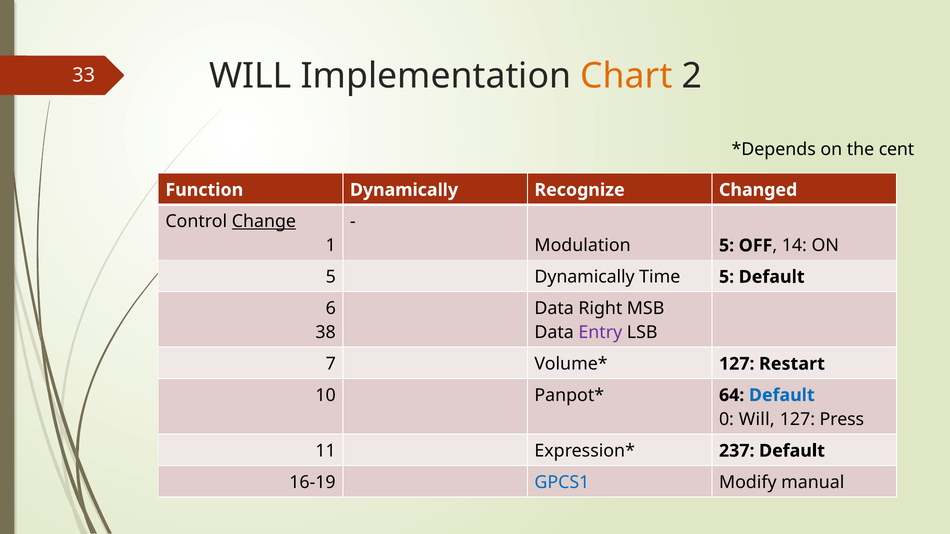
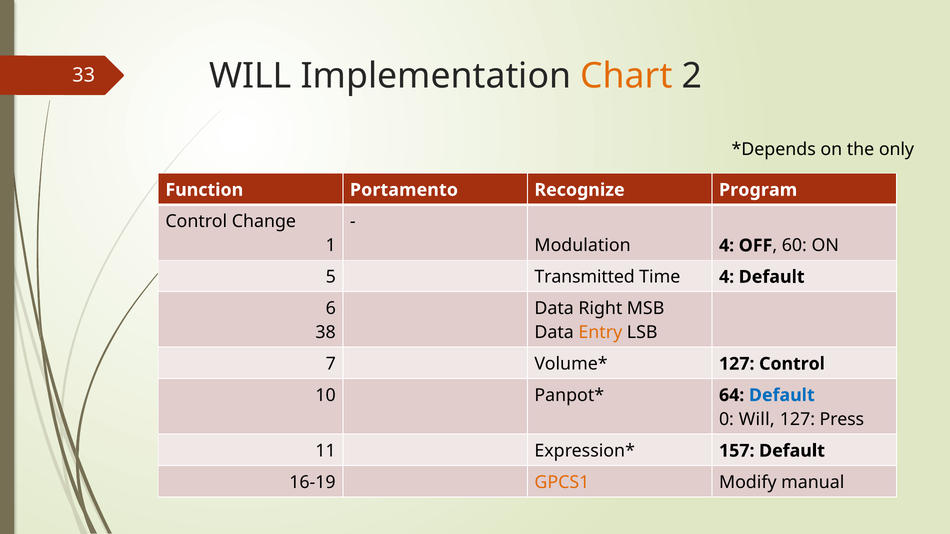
cent: cent -> only (896, 149)
Function Dynamically: Dynamically -> Portamento (404, 190)
Changed: Changed -> Program (758, 190)
Change underline: present -> none (264, 221)
Modulation 5: 5 -> 4 (727, 246)
14: 14 -> 60 (794, 246)
5 Dynamically: Dynamically -> Transmitted (585, 277)
Time 5: 5 -> 4 (727, 277)
Entry colour: purple -> orange (600, 333)
127 Restart: Restart -> Control (792, 364)
237: 237 -> 157 (737, 451)
GPCS1 colour: blue -> orange (562, 482)
